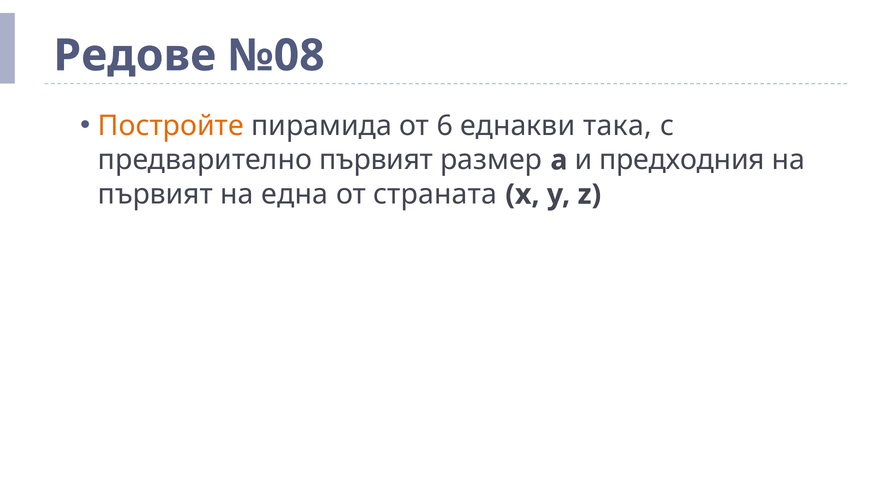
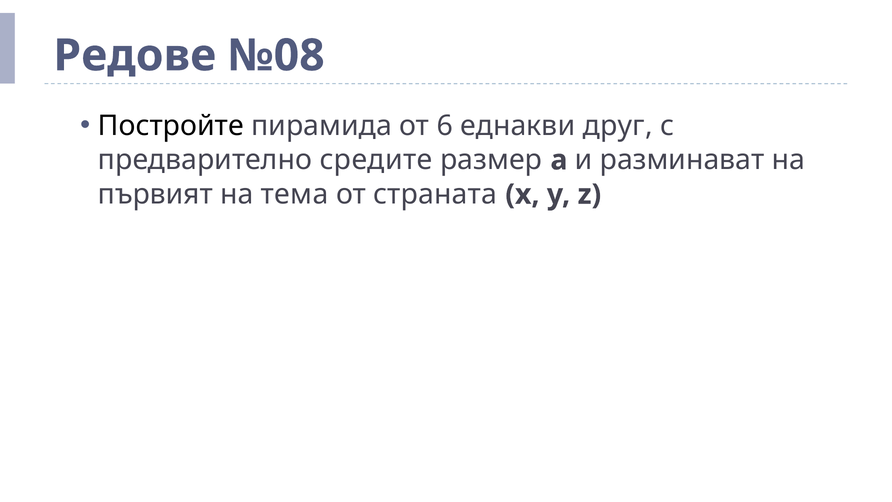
Постройте colour: orange -> black (171, 126)
така: така -> друг (618, 126)
предварително първият: първият -> средите (376, 160)
предходния: предходния -> разминават (682, 160)
една: една -> тема (295, 194)
